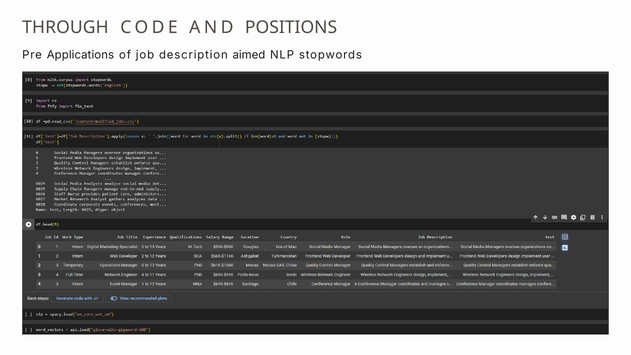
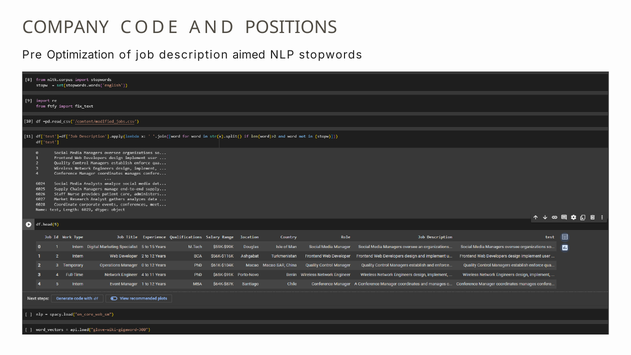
THROUGH: THROUGH -> COMPANY (65, 28)
Applications: Applications -> Optimization (81, 55)
